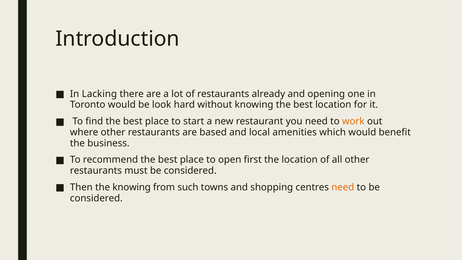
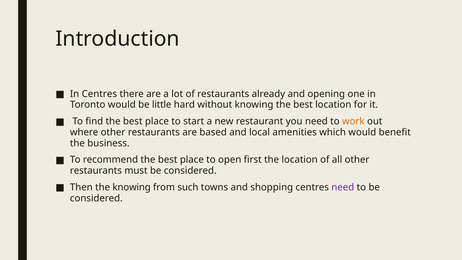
In Lacking: Lacking -> Centres (99, 94)
look: look -> little (162, 105)
need colour: orange -> purple (343, 187)
